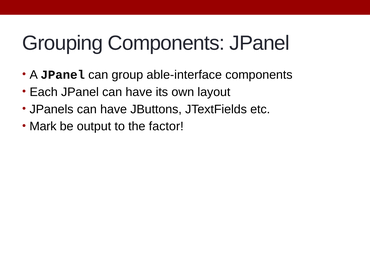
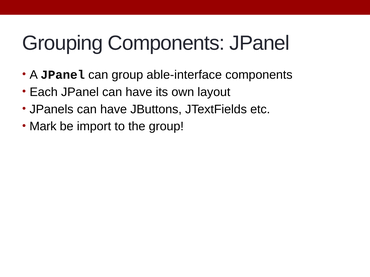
output: output -> import (94, 127)
the factor: factor -> group (166, 127)
